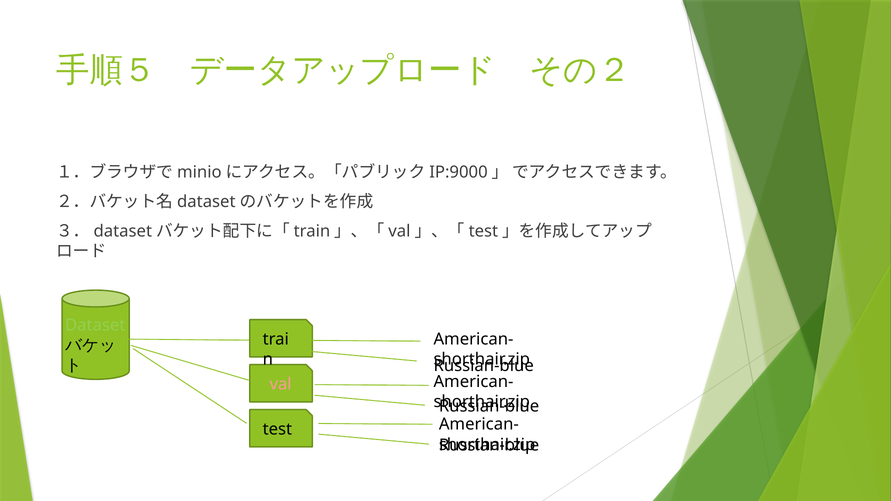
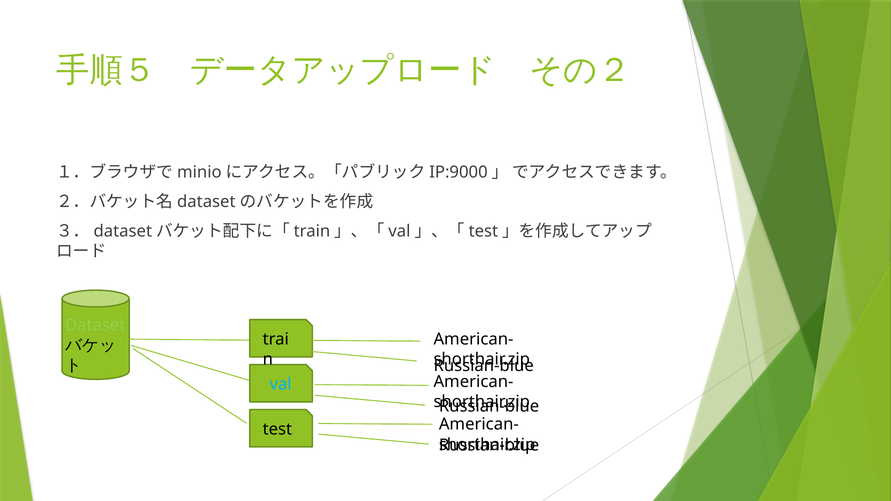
val colour: pink -> light blue (281, 384)
